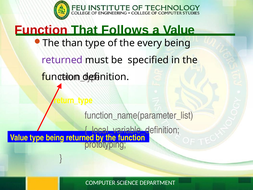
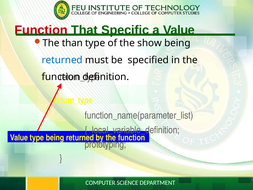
Follows: Follows -> Specific (125, 30)
every: every -> show (150, 43)
returned colour: purple -> blue (62, 60)
